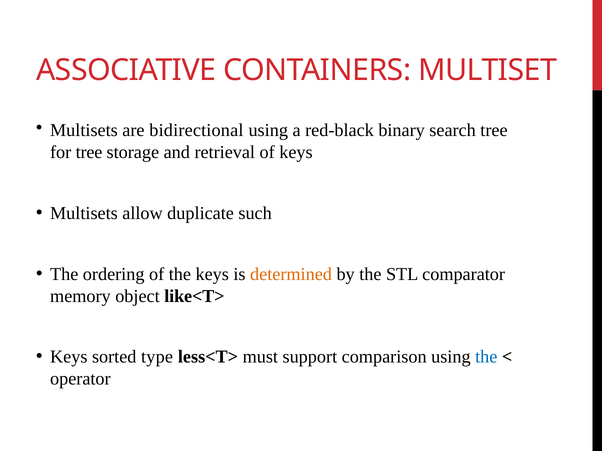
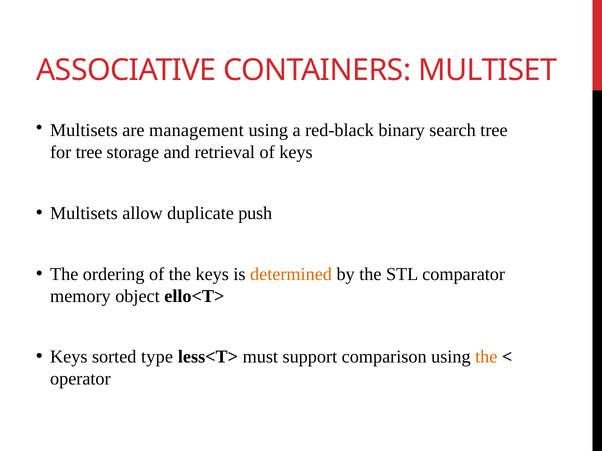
bidirectional: bidirectional -> management (196, 131)
such: such -> push (255, 213)
like<T>: like<T> -> ello<T> (194, 296)
the colour: blue -> orange (486, 357)
